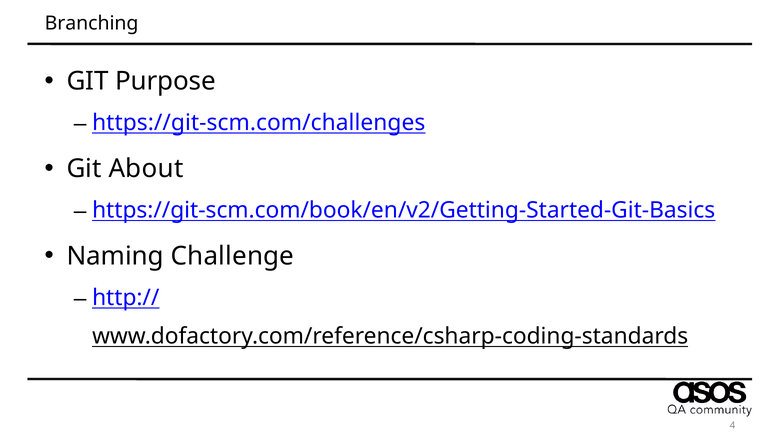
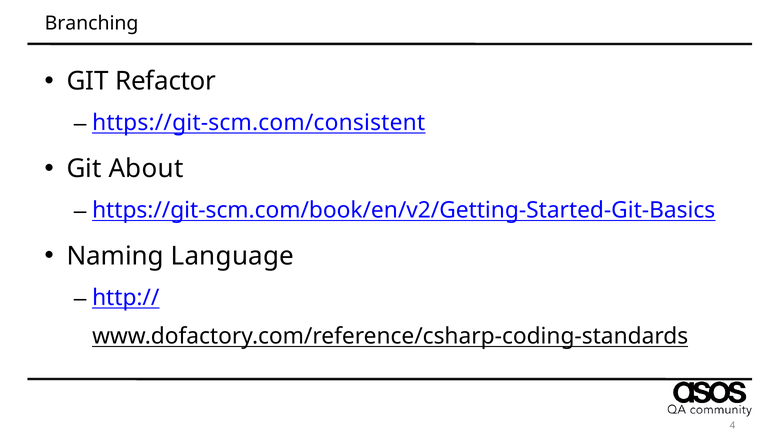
Purpose: Purpose -> Refactor (166, 81)
https://git-scm.com/challenges: https://git-scm.com/challenges -> https://git-scm.com/consistent (259, 123)
Challenge: Challenge -> Language (232, 256)
